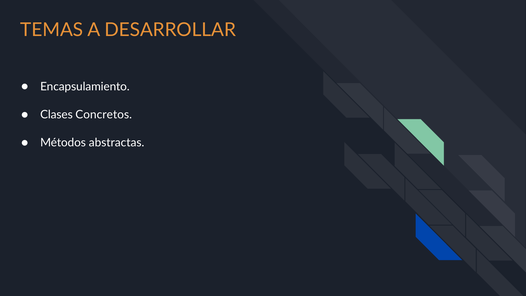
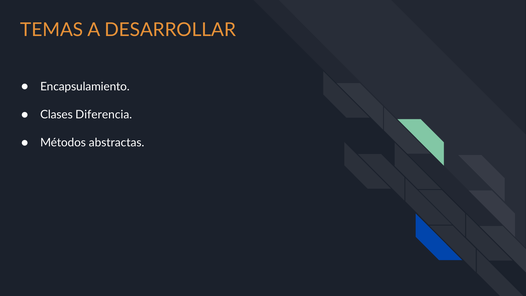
Concretos: Concretos -> Diferencia (104, 115)
